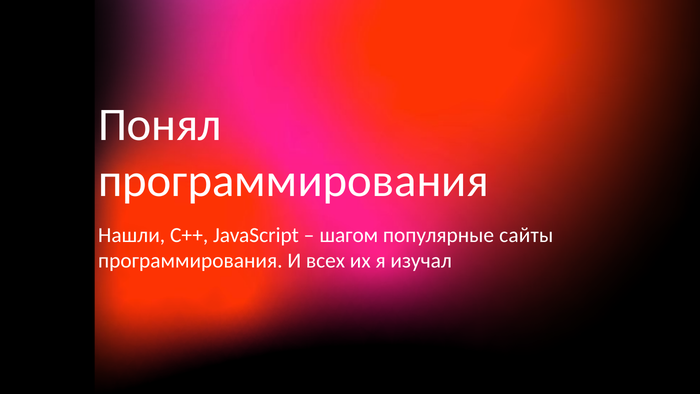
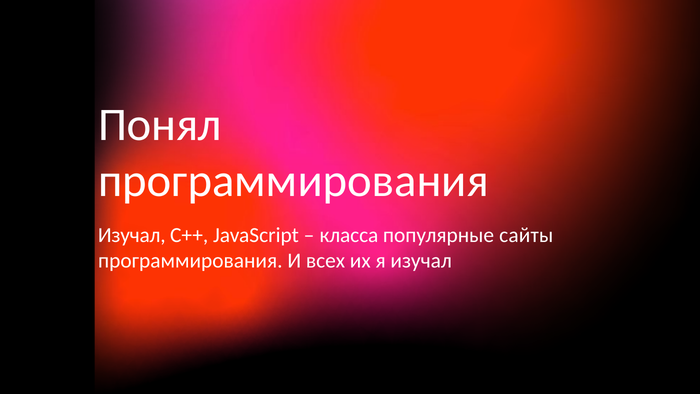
Нашли: Нашли -> Изучал (132, 235)
шагом: шагом -> класса (349, 235)
